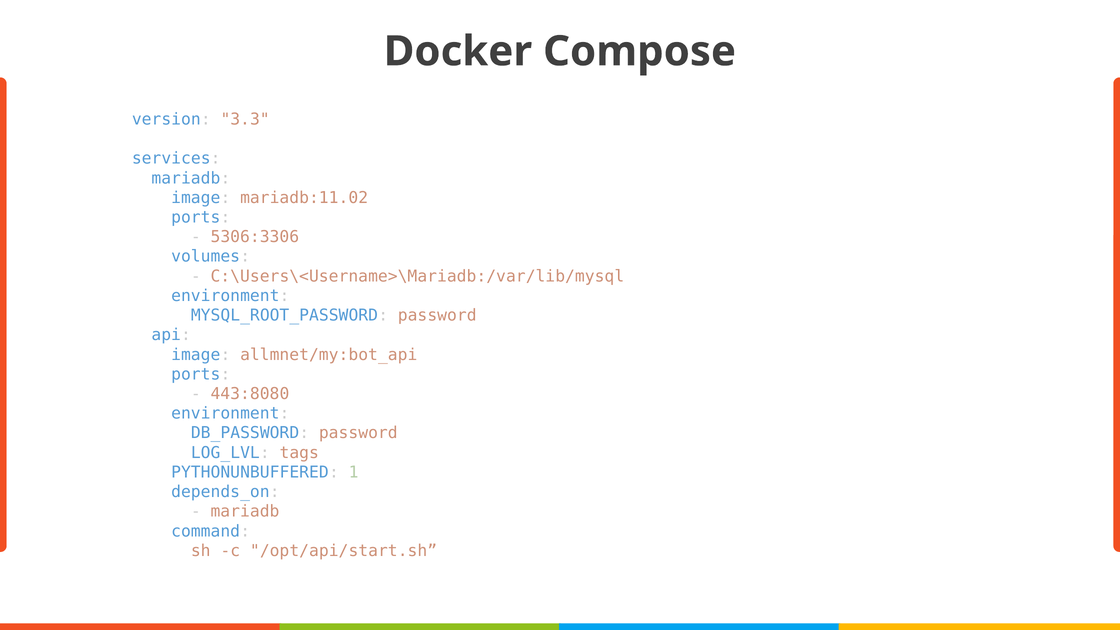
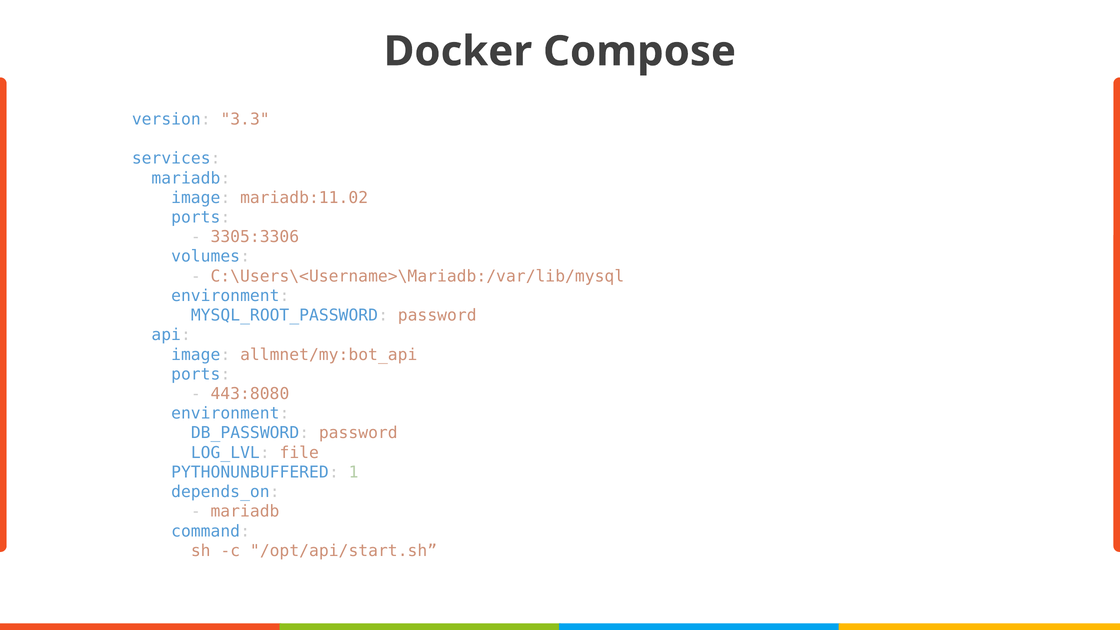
5306:3306: 5306:3306 -> 3305:3306 (255, 237)
tags: tags -> file (299, 453)
